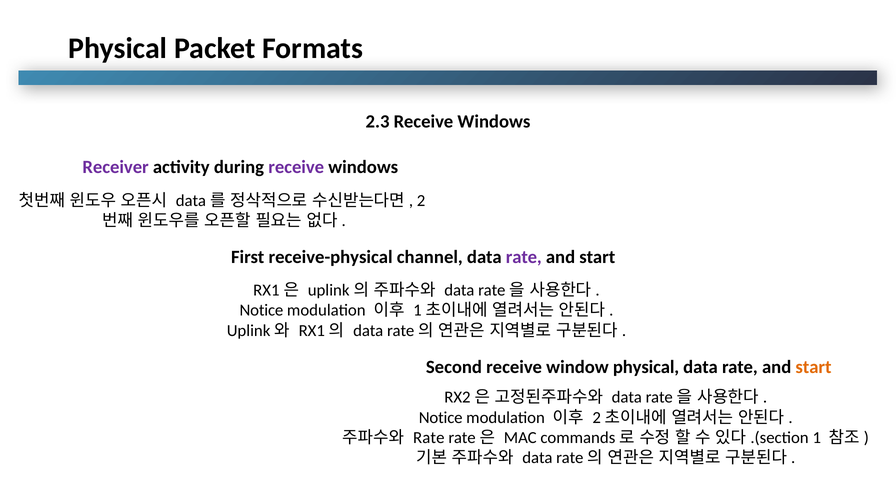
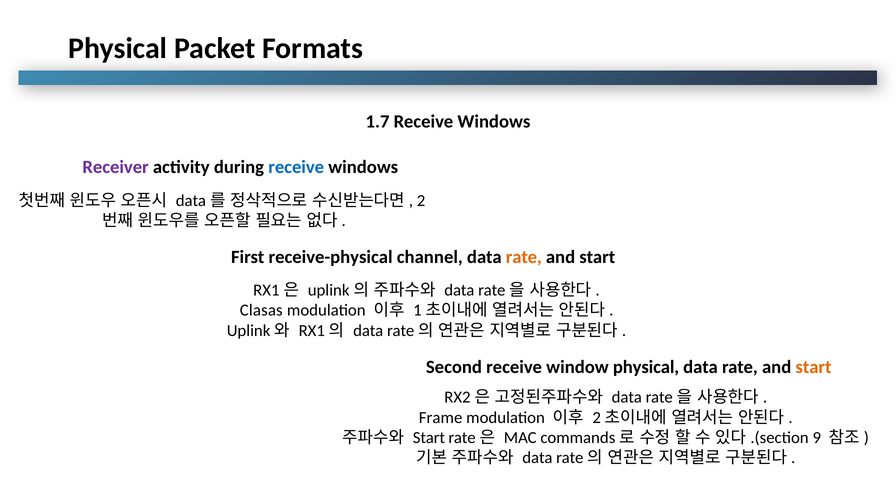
2.3: 2.3 -> 1.7 (378, 121)
receive colour: purple -> blue (296, 167)
rate colour: purple -> orange (524, 257)
Notice: Notice -> Clasas (261, 310)
Notice: Notice -> Frame (441, 417)
Rate: Rate -> Start (429, 438)
1: 1 -> 9 (817, 438)
